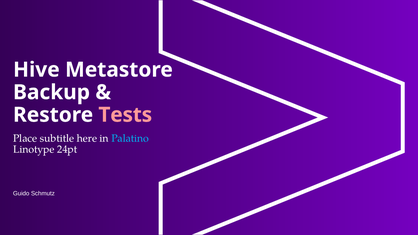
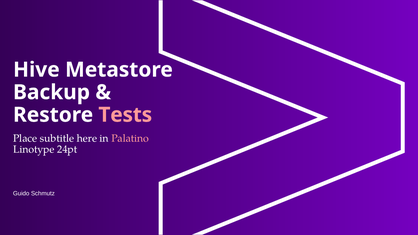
Palatino colour: light blue -> pink (130, 138)
